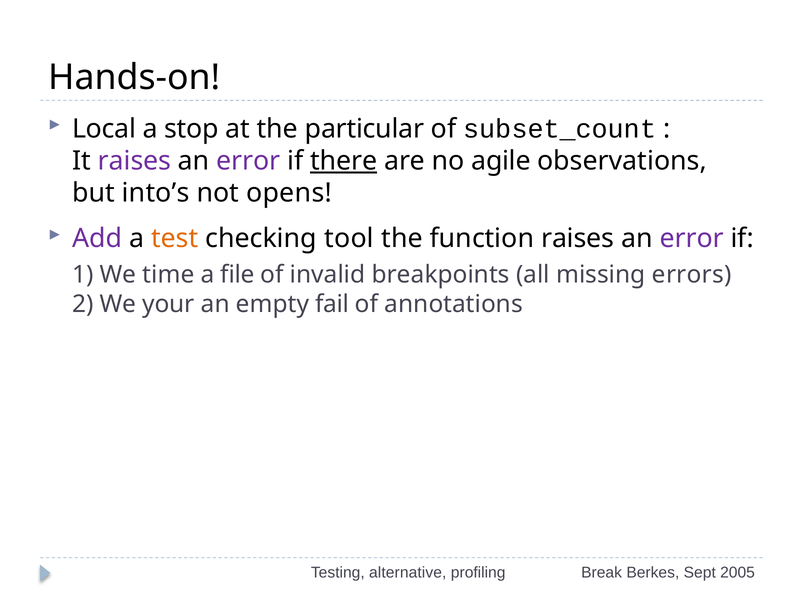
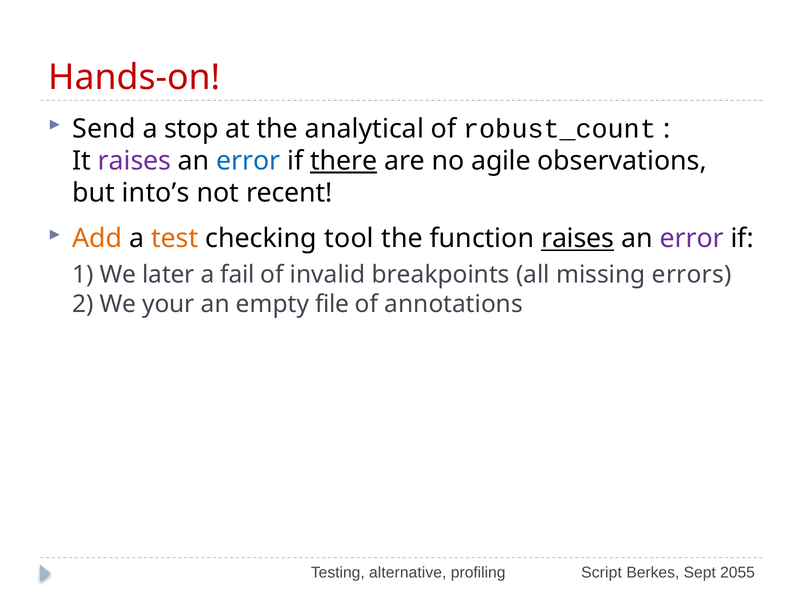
Hands-on colour: black -> red (134, 77)
Local: Local -> Send (104, 129)
particular: particular -> analytical (364, 129)
subset_count: subset_count -> robust_count (560, 129)
error colour: purple -> blue (248, 161)
opens: opens -> recent (289, 193)
Add colour: purple -> orange (97, 239)
raises underline: none -> present (578, 239)
time: time -> later (168, 275)
file: file -> fail (238, 275)
fail: fail -> file (332, 304)
Break: Break -> Script (602, 573)
2005: 2005 -> 2055 (738, 573)
